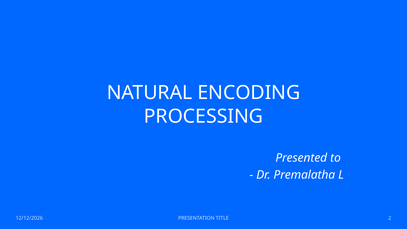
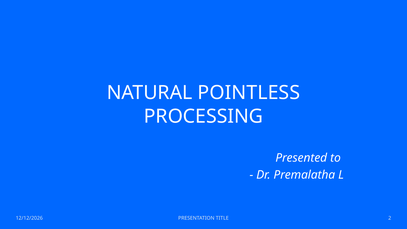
ENCODING: ENCODING -> POINTLESS (249, 93)
